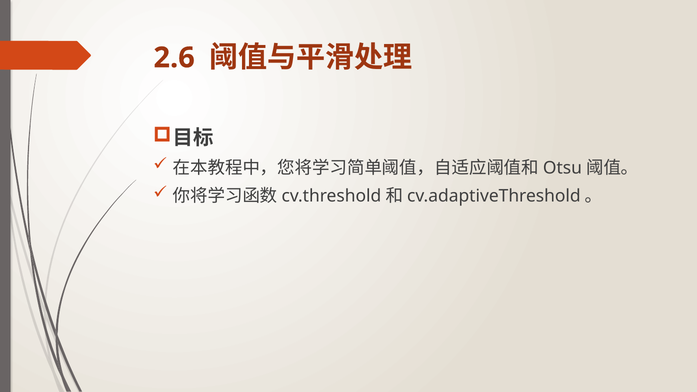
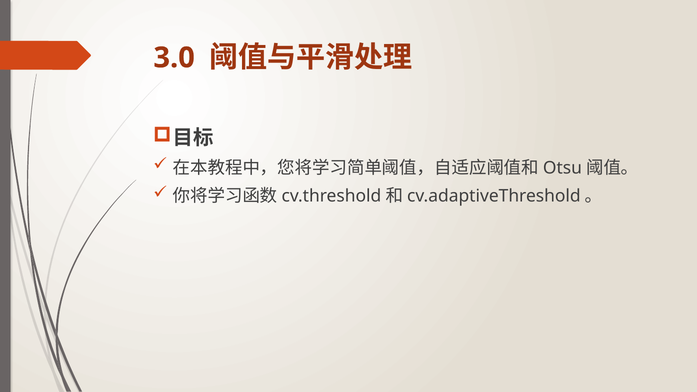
2.6: 2.6 -> 3.0 (174, 58)
